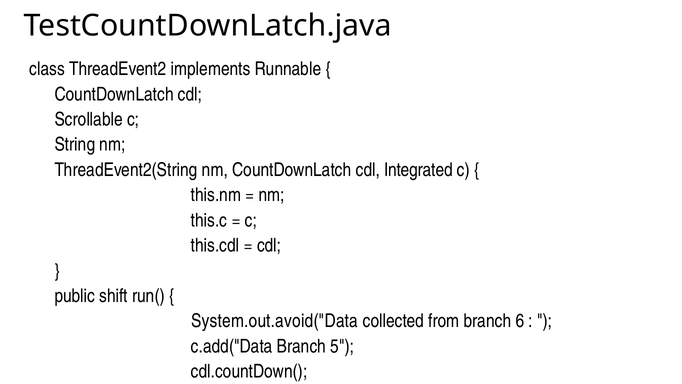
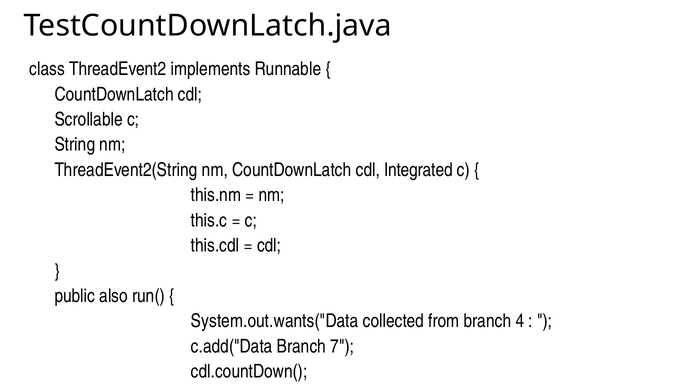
shift: shift -> also (114, 296)
System.out.avoid("Data: System.out.avoid("Data -> System.out.wants("Data (275, 321)
6: 6 -> 4 (520, 321)
5: 5 -> 7 (342, 346)
